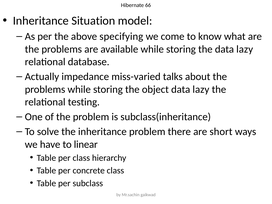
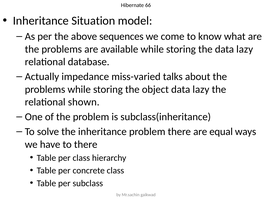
specifying: specifying -> sequences (121, 36)
testing: testing -> shown (84, 102)
short: short -> equal (221, 132)
to linear: linear -> there (86, 144)
